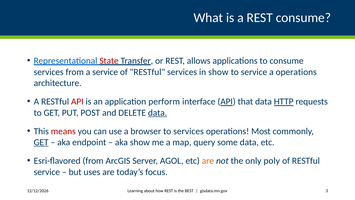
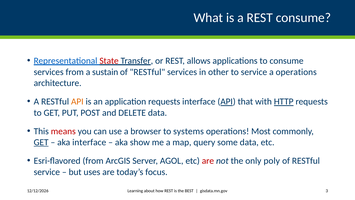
a service: service -> sustain (105, 72)
in show: show -> other (218, 72)
API colour: red -> orange (77, 101)
application perform: perform -> requests (164, 101)
that data: data -> with (263, 101)
data underline: present -> none (158, 113)
to services: services -> systems (189, 131)
aka endpoint: endpoint -> interface (89, 142)
are colour: orange -> red (208, 161)
